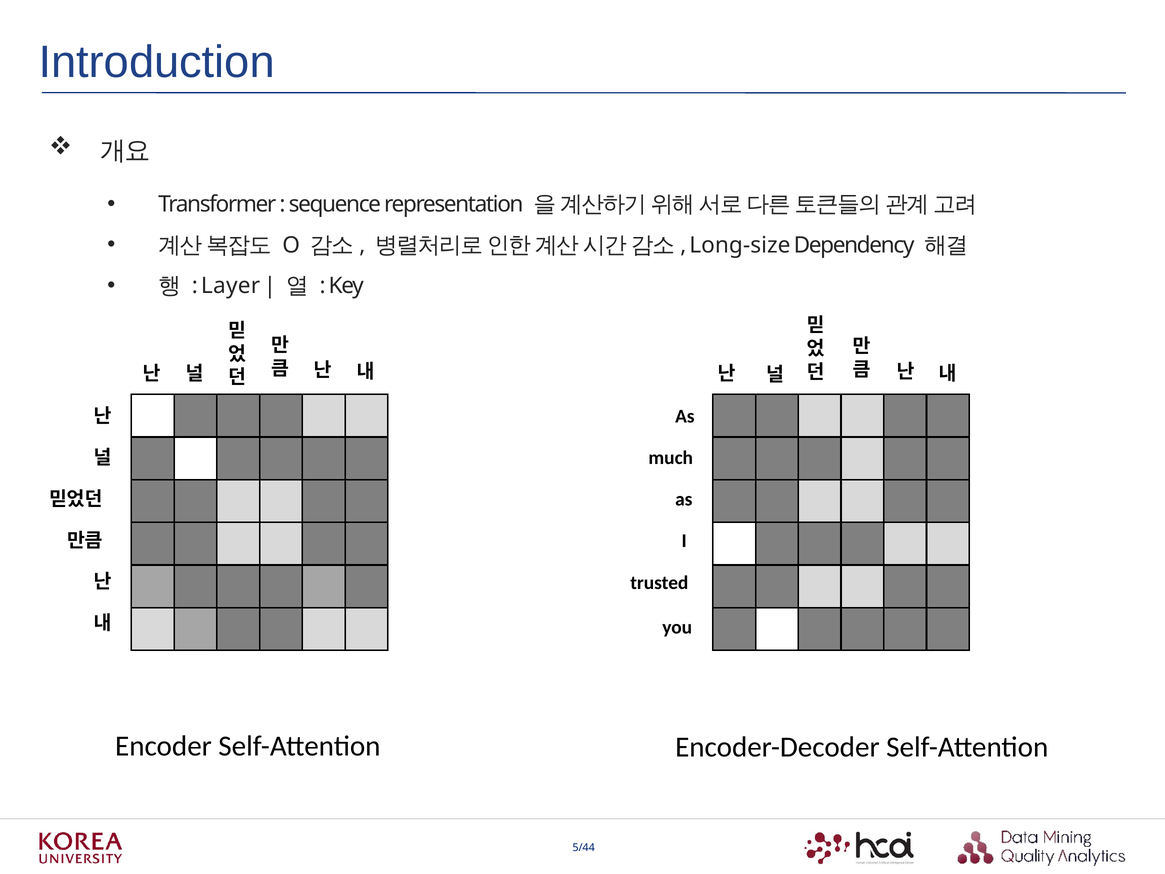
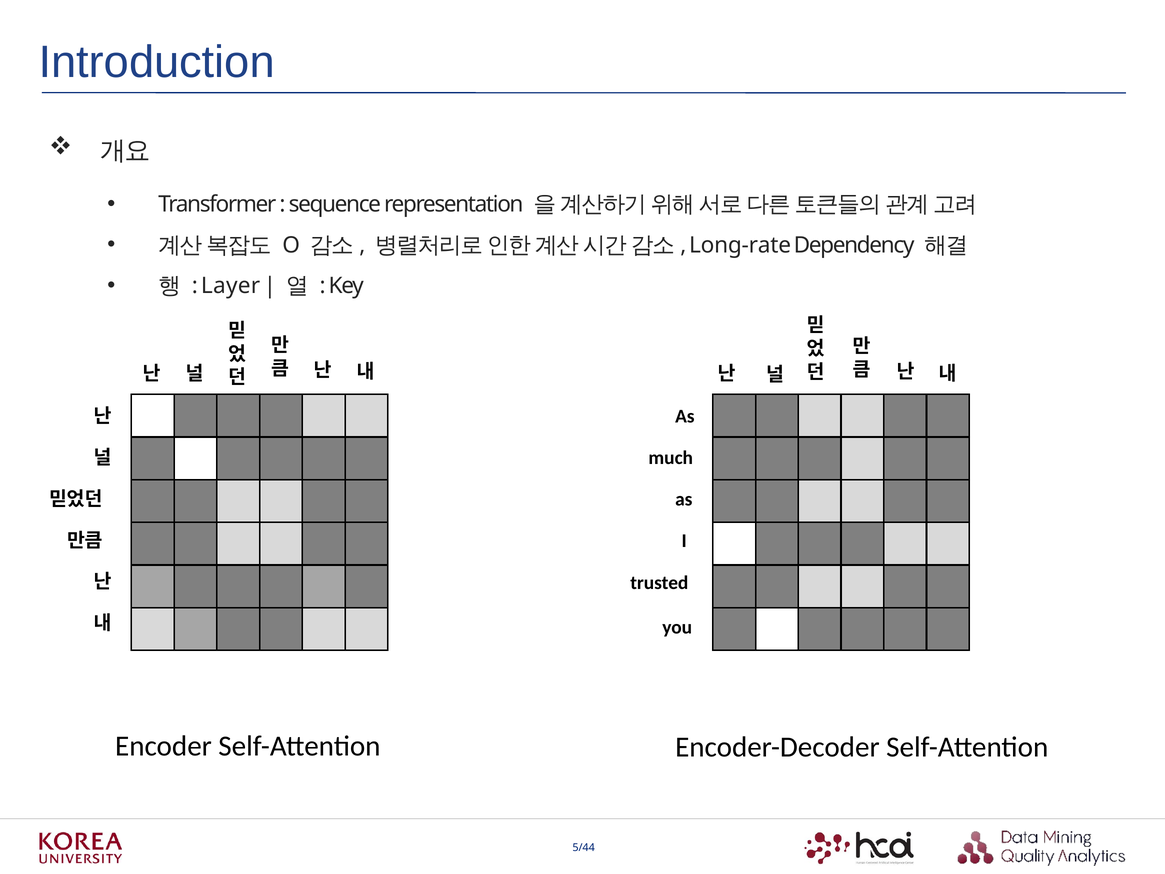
Long-size: Long-size -> Long-rate (740, 245)
